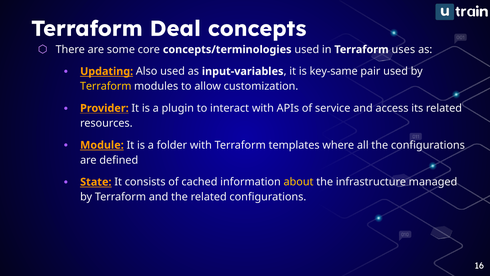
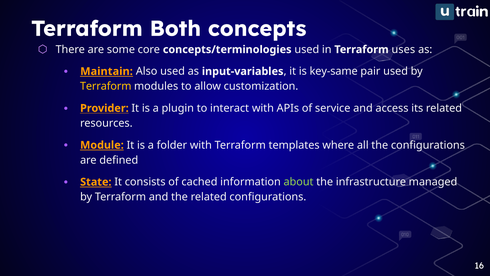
Deal: Deal -> Both (175, 29)
Updating: Updating -> Maintain (107, 71)
about colour: yellow -> light green (299, 182)
